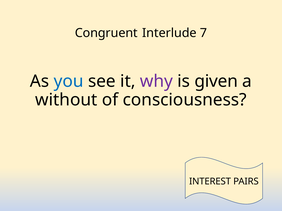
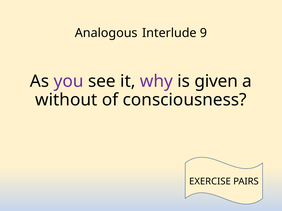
Congruent: Congruent -> Analogous (106, 33)
7: 7 -> 9 (203, 33)
you colour: blue -> purple (69, 81)
INTEREST: INTEREST -> EXERCISE (210, 182)
